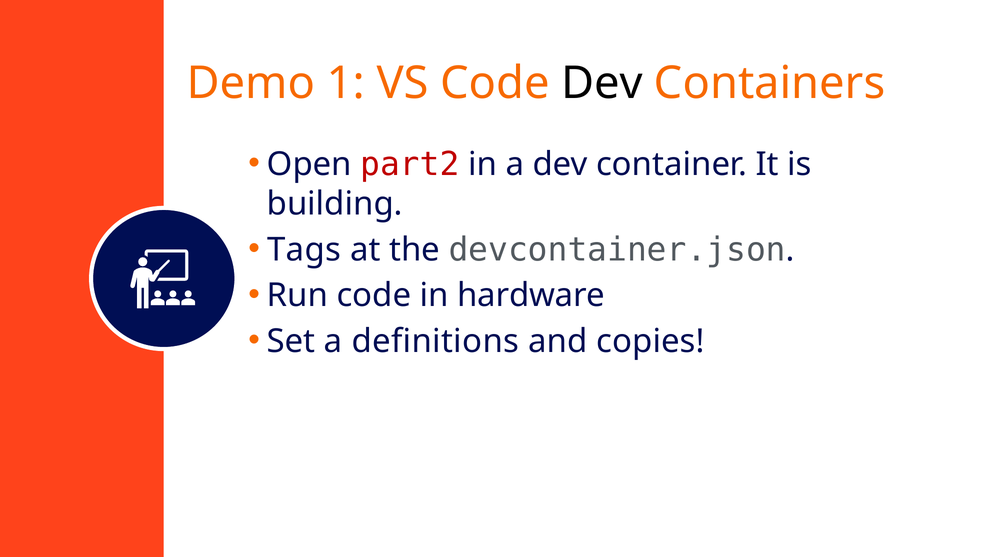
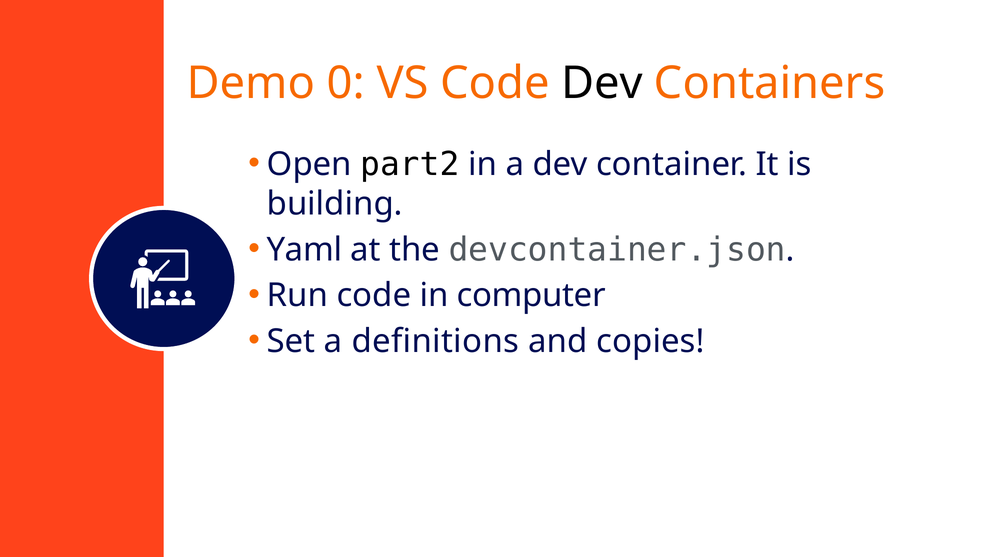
1: 1 -> 0 (346, 83)
part2 colour: red -> black (410, 164)
Tags: Tags -> Yaml (304, 249)
hardware: hardware -> computer (531, 295)
